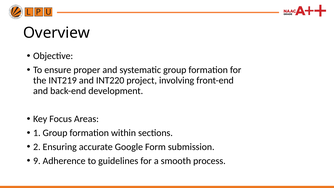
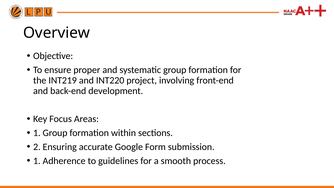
9: 9 -> 1 (37, 161)
